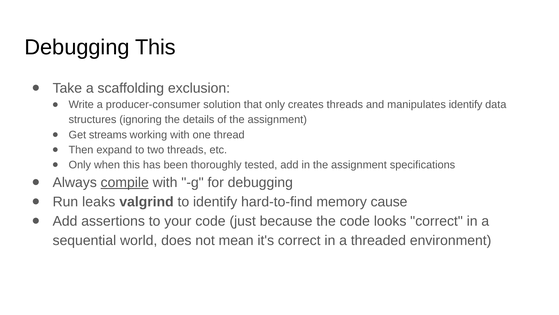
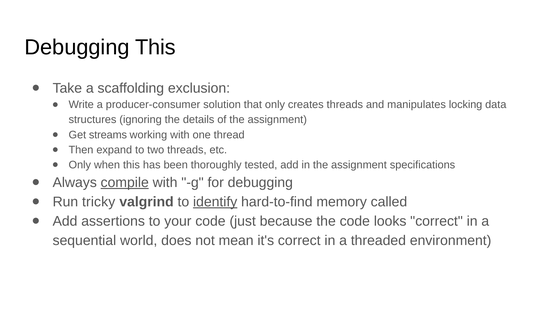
manipulates identify: identify -> locking (466, 105)
leaks: leaks -> tricky (99, 201)
identify underline: none -> present (215, 201)
cause: cause -> called (389, 201)
